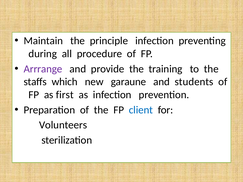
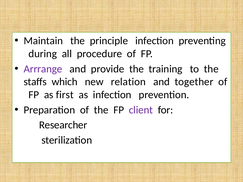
garaune: garaune -> relation (128, 82)
students: students -> together (194, 82)
client colour: blue -> purple (141, 110)
Volunteers: Volunteers -> Researcher (63, 125)
